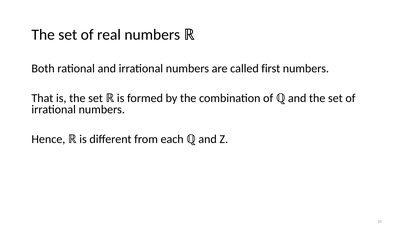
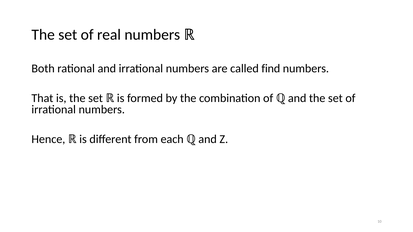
first: first -> find (271, 69)
